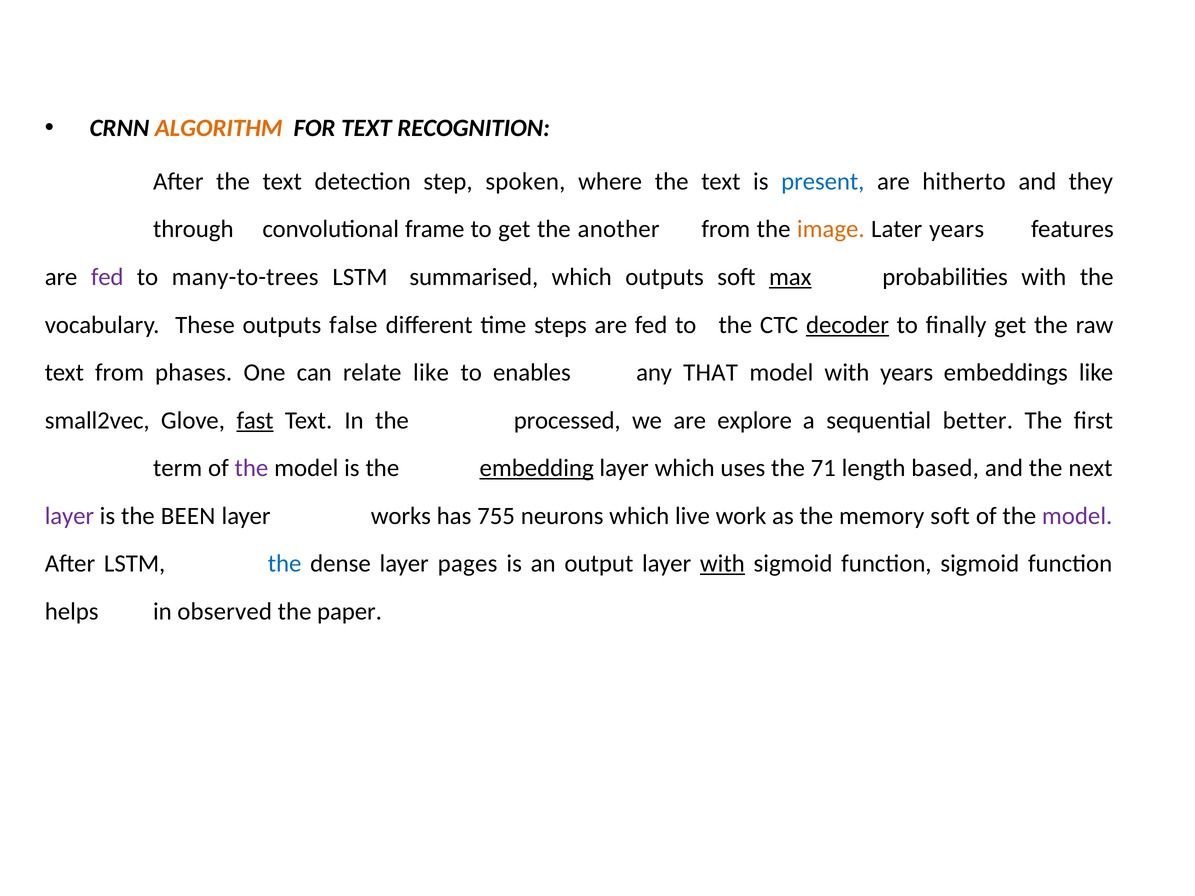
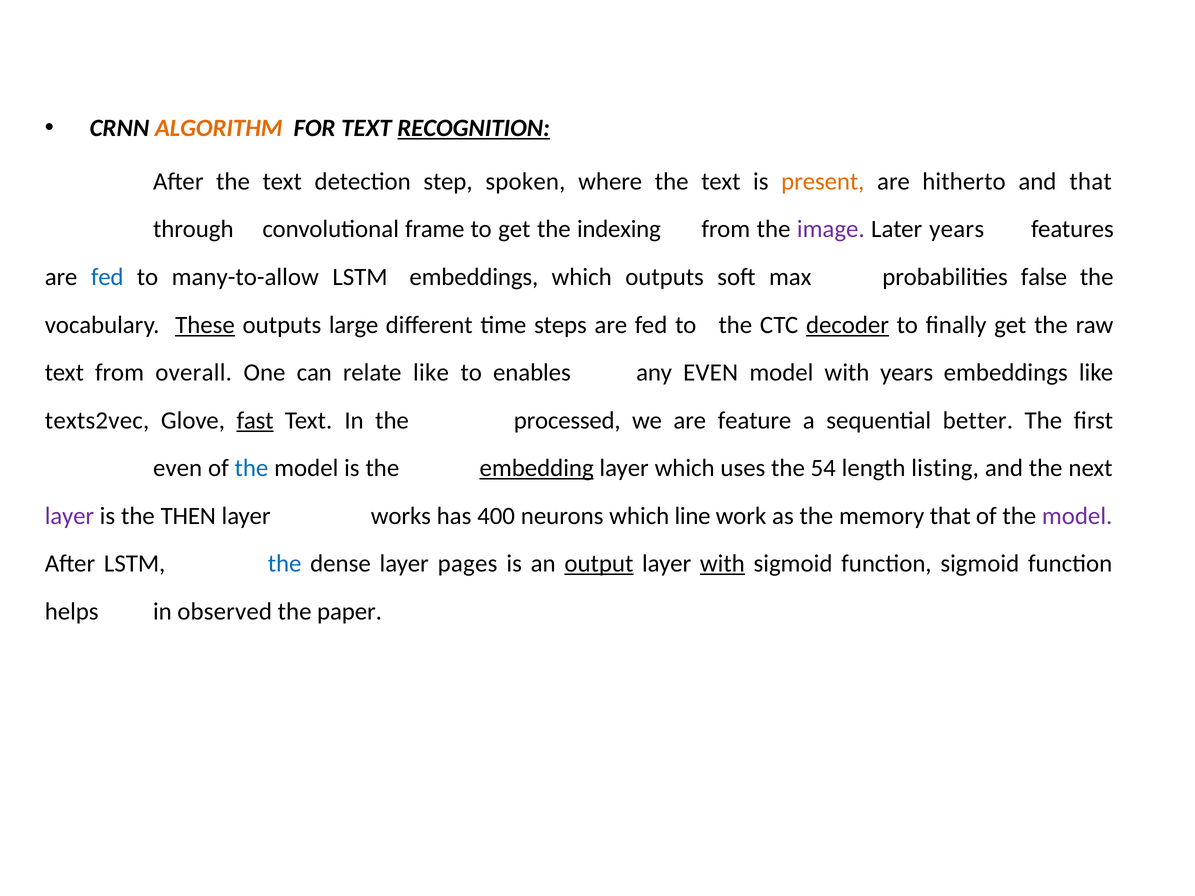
RECOGNITION underline: none -> present (474, 128)
present colour: blue -> orange (823, 182)
and they: they -> that (1091, 182)
another: another -> indexing (619, 229)
image colour: orange -> purple (831, 229)
fed colour: purple -> blue (107, 277)
many-to-trees: many-to-trees -> many-to-allow (245, 277)
LSTM summarised: summarised -> embeddings (474, 277)
max underline: present -> none (790, 277)
probabilities with: with -> false (1044, 277)
These underline: none -> present (205, 325)
false: false -> large (354, 325)
phases: phases -> overall (194, 373)
any THAT: THAT -> EVEN (711, 373)
small2vec: small2vec -> texts2vec (97, 421)
explore: explore -> feature (755, 421)
term: term -> even (178, 468)
the colour: purple -> blue (251, 468)
71: 71 -> 54 (823, 468)
based: based -> listing (945, 468)
BEEN: BEEN -> THEN (188, 516)
755: 755 -> 400 (496, 516)
live: live -> line (693, 516)
memory soft: soft -> that (950, 516)
output underline: none -> present (599, 564)
